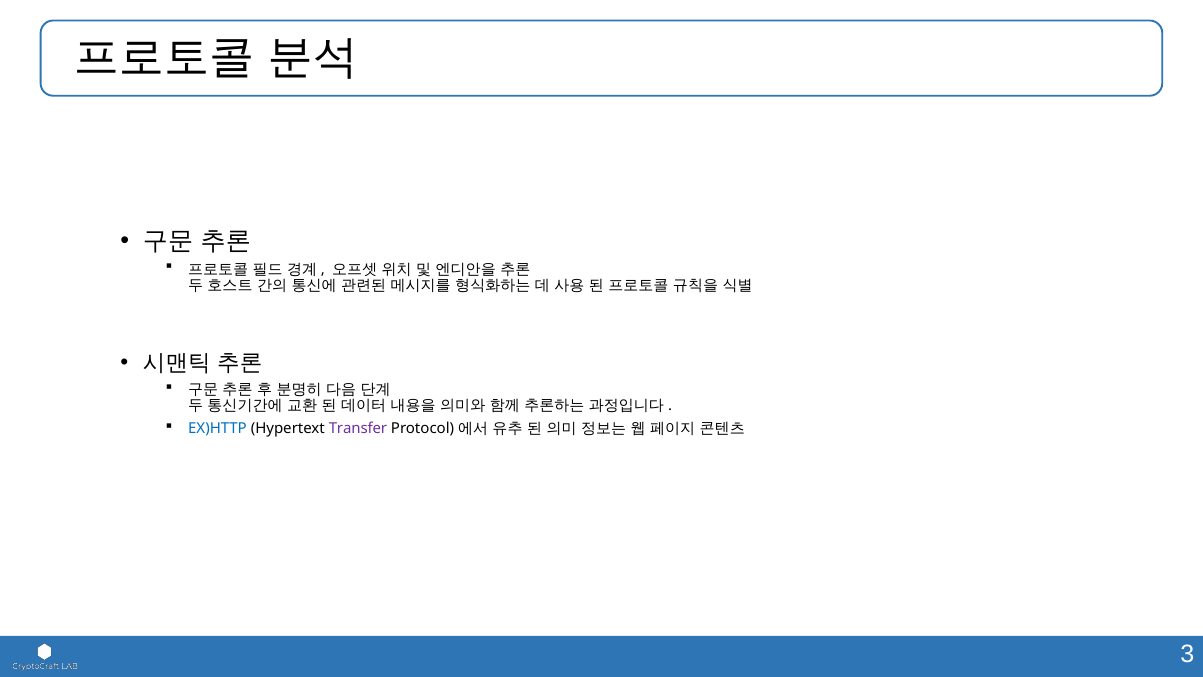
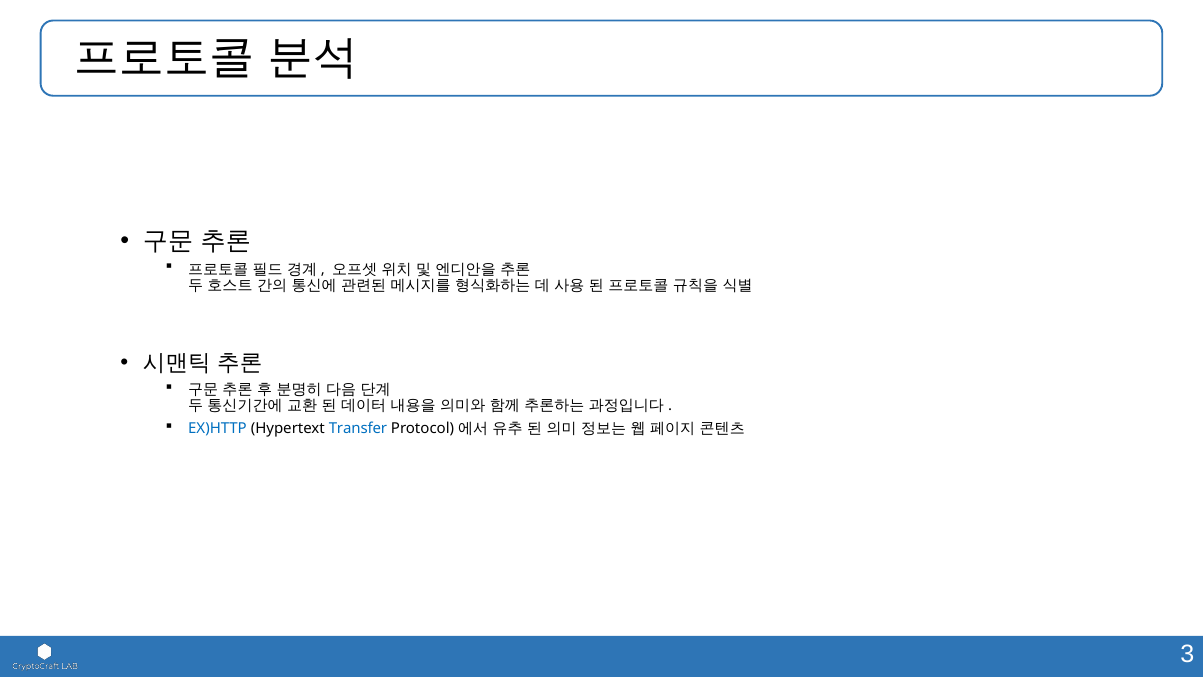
Transfer colour: purple -> blue (358, 428)
